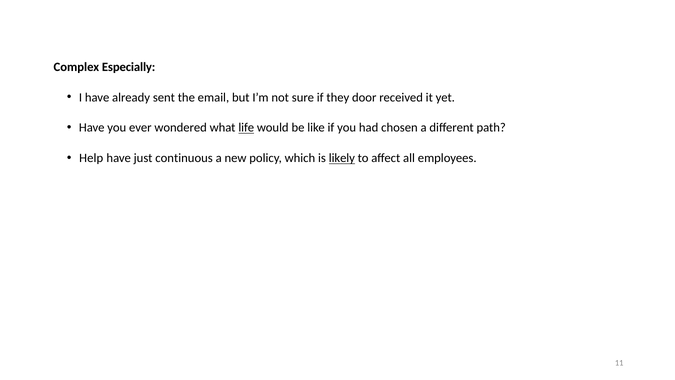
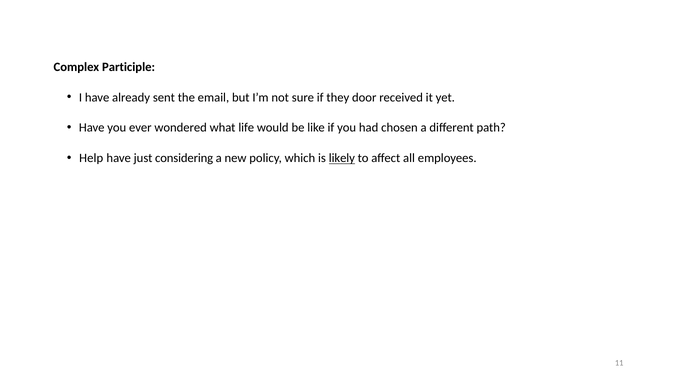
Especially: Especially -> Participle (129, 67)
life underline: present -> none (246, 128)
continuous: continuous -> considering (184, 158)
